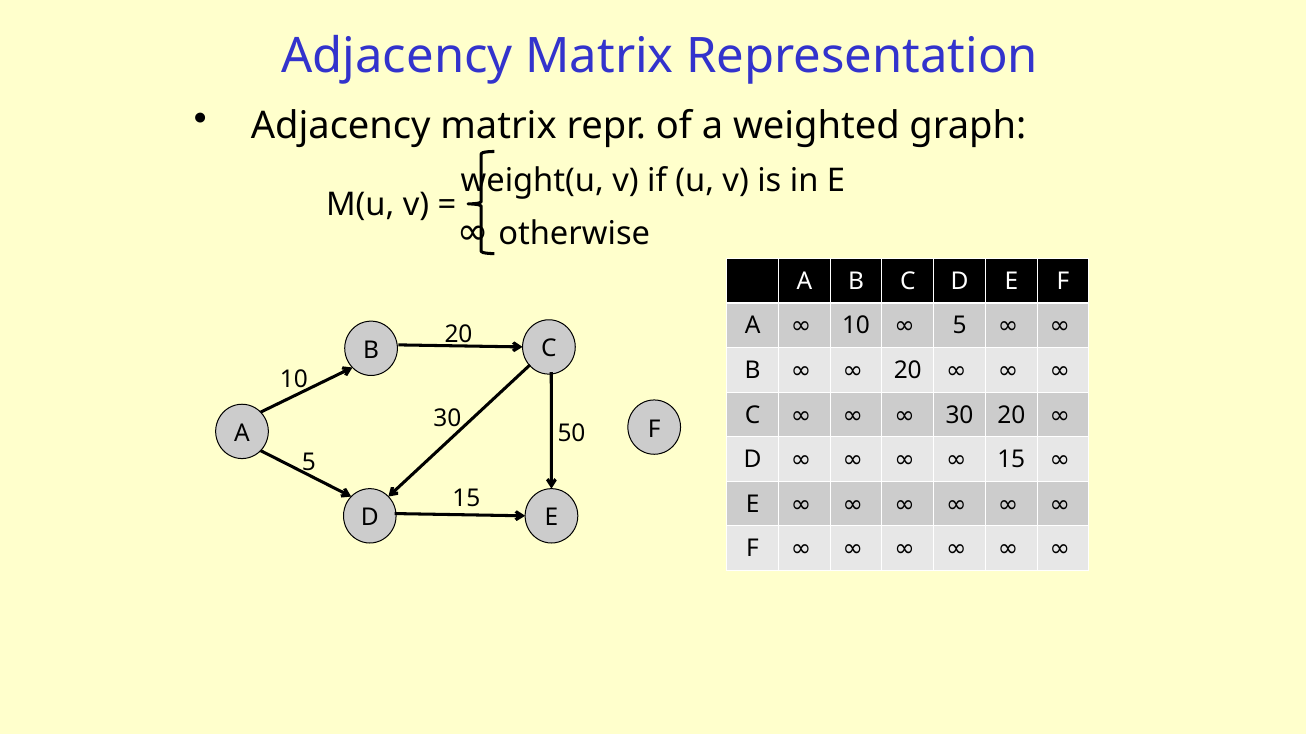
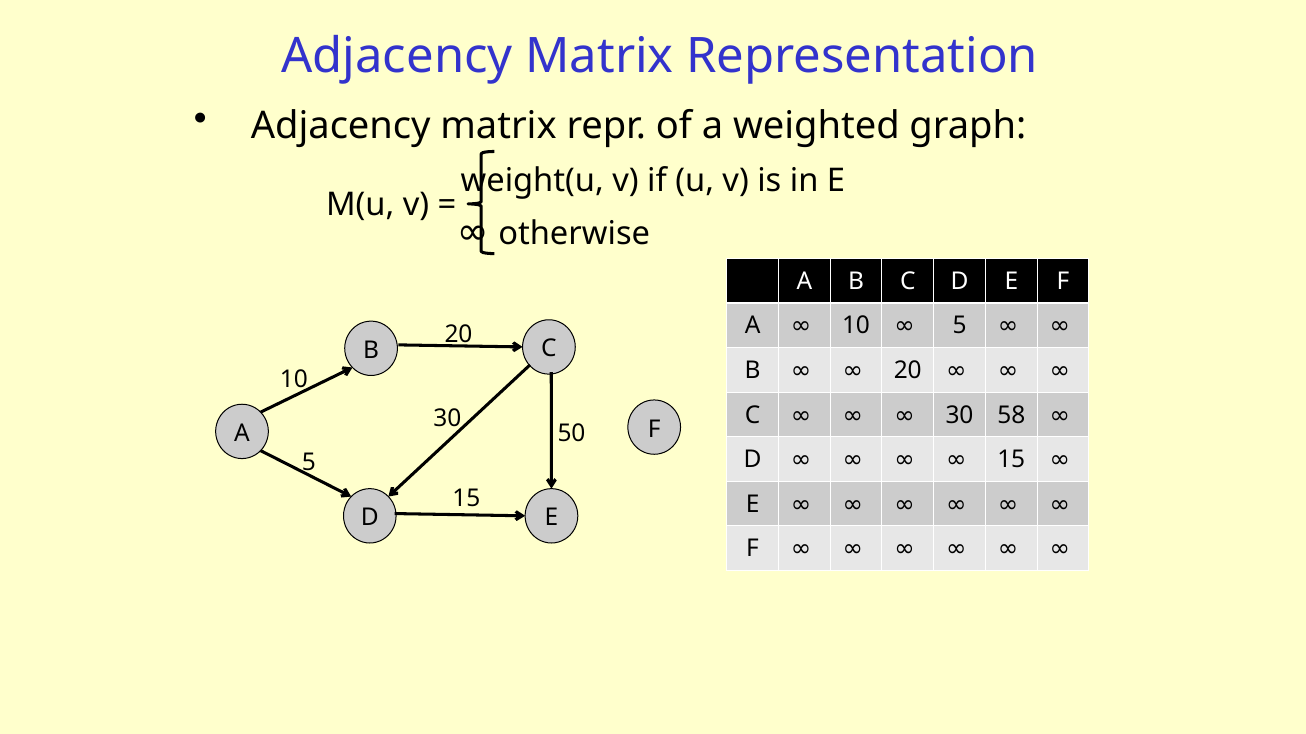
30 20: 20 -> 58 (1011, 415)
